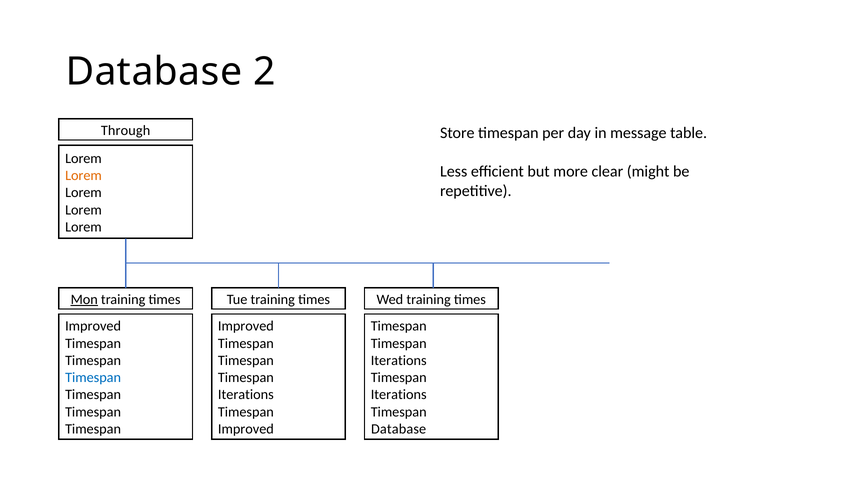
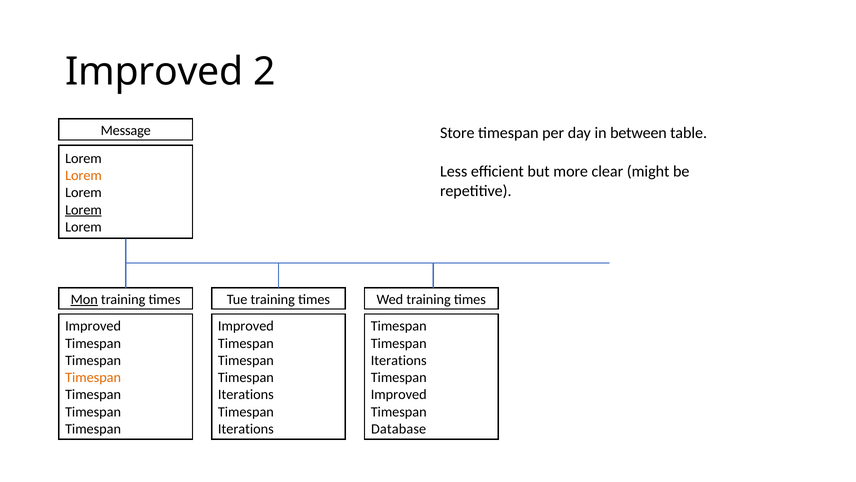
Database: Database -> Improved (154, 72)
Through: Through -> Message (126, 130)
message: message -> between (638, 133)
Lorem underline: none -> present (83, 210)
Timespan colour: blue -> orange (93, 377)
Iterations: Iterations -> Improved (399, 394)
Improved: Improved -> Iterations (246, 429)
